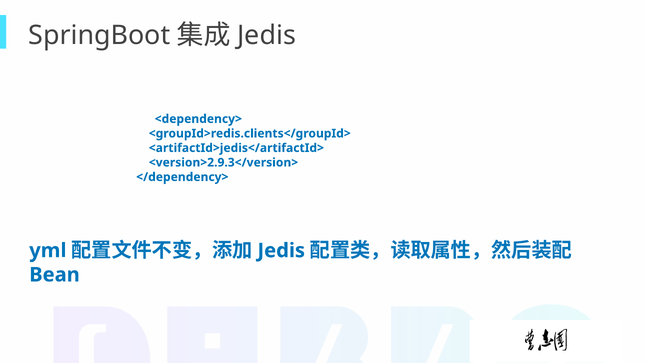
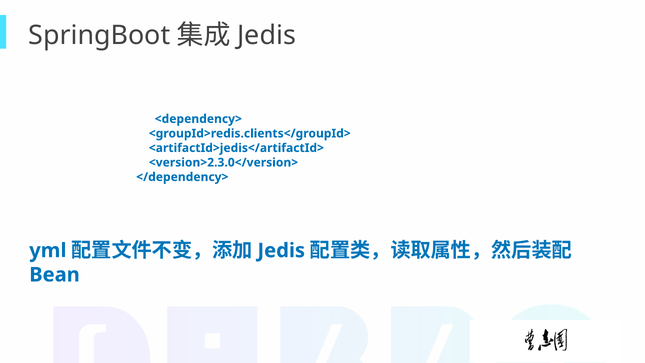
<version>2.9.3</version>: <version>2.9.3</version> -> <version>2.3.0</version> (223, 162)
